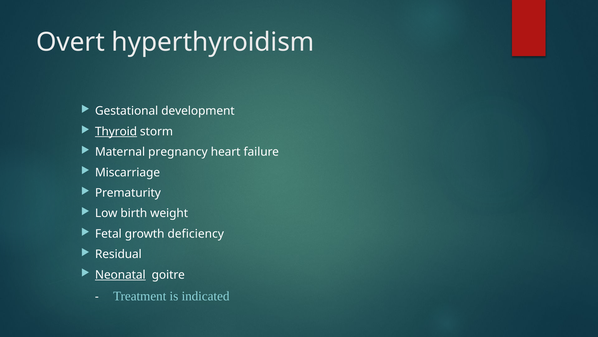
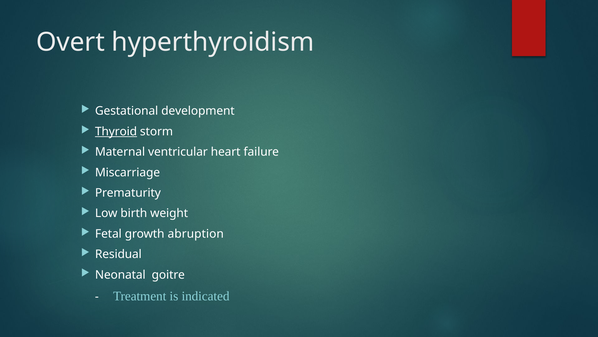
pregnancy: pregnancy -> ventricular (178, 152)
deficiency: deficiency -> abruption (196, 233)
Neonatal underline: present -> none (120, 274)
